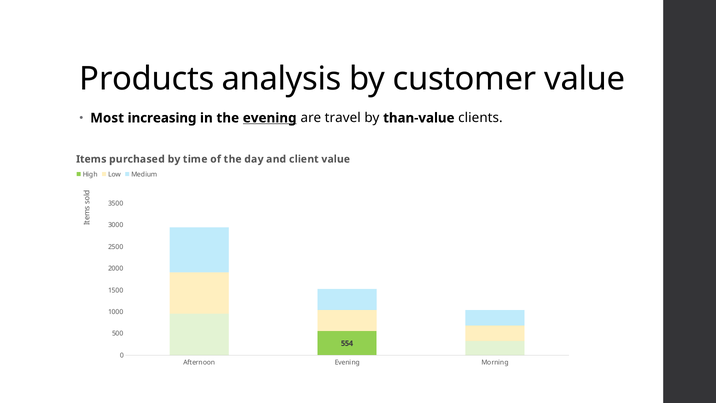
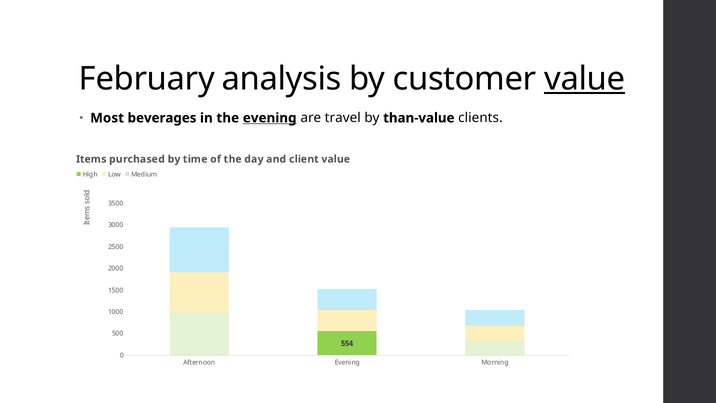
Products: Products -> February (147, 79)
value underline: none -> present (585, 79)
increasing: increasing -> beverages (162, 118)
